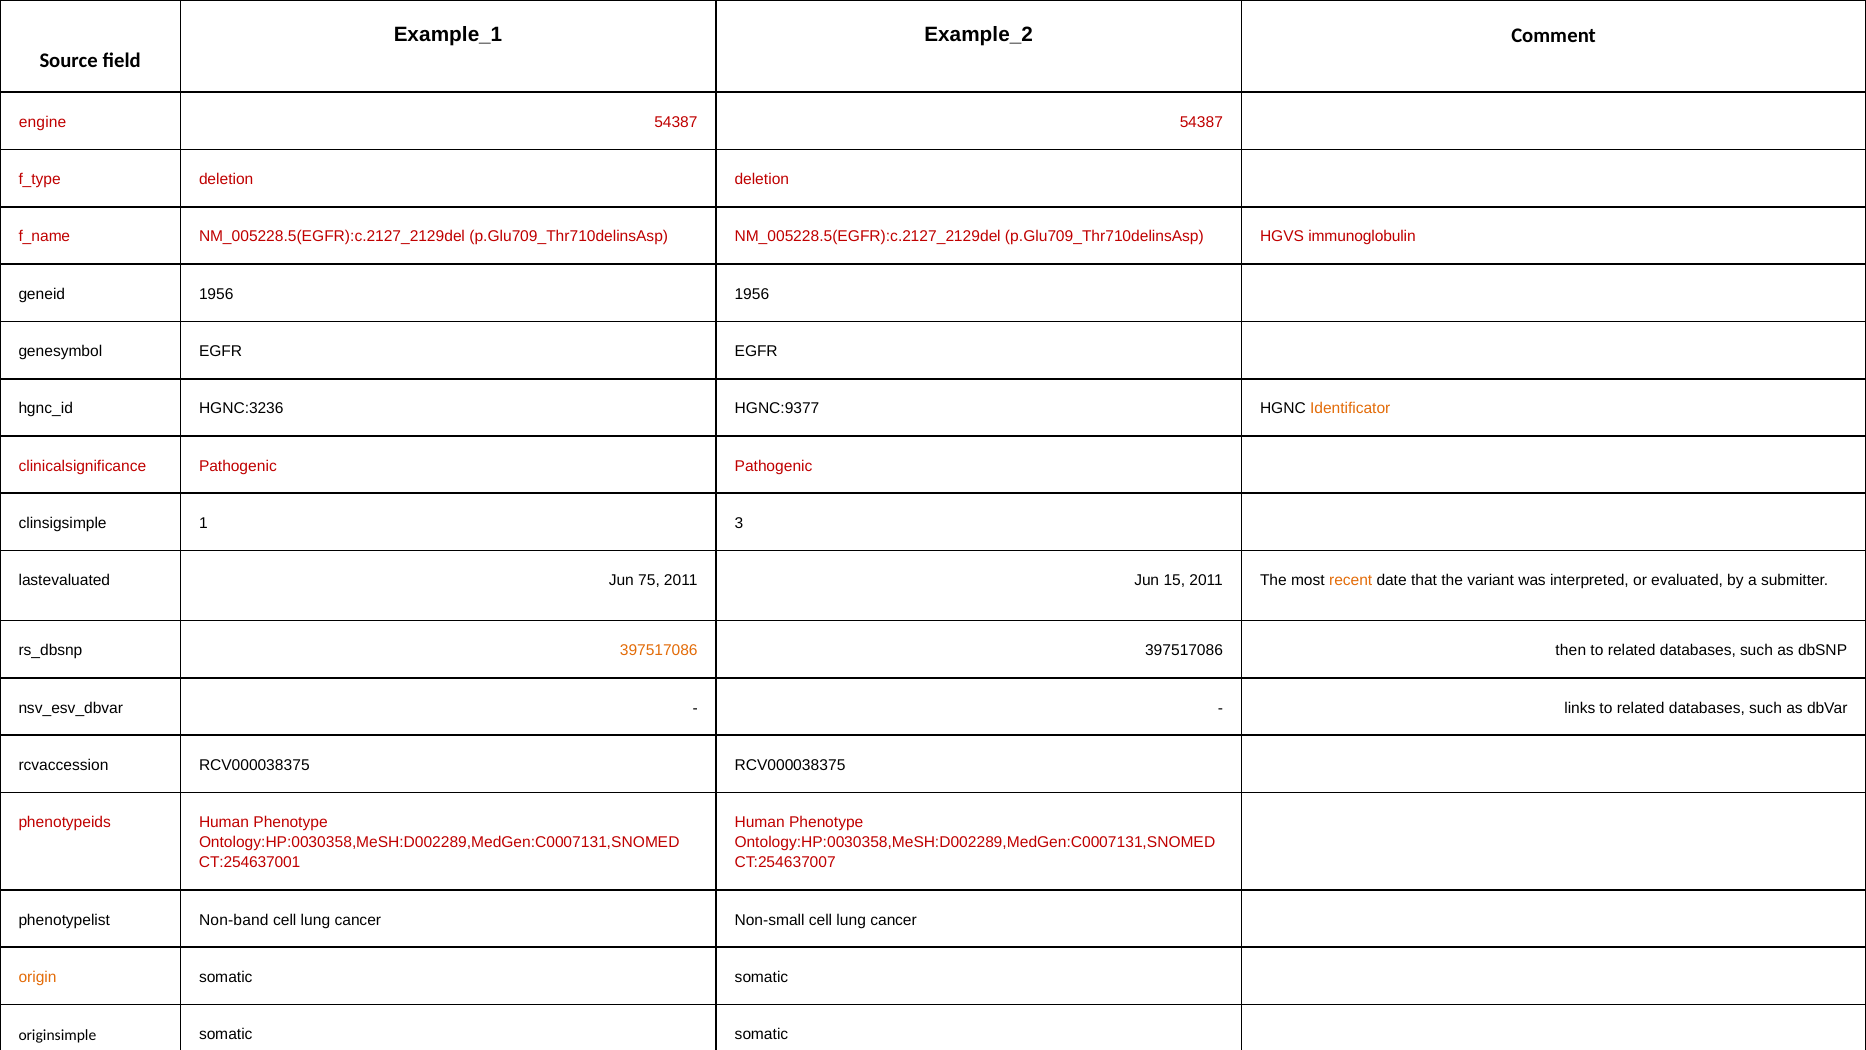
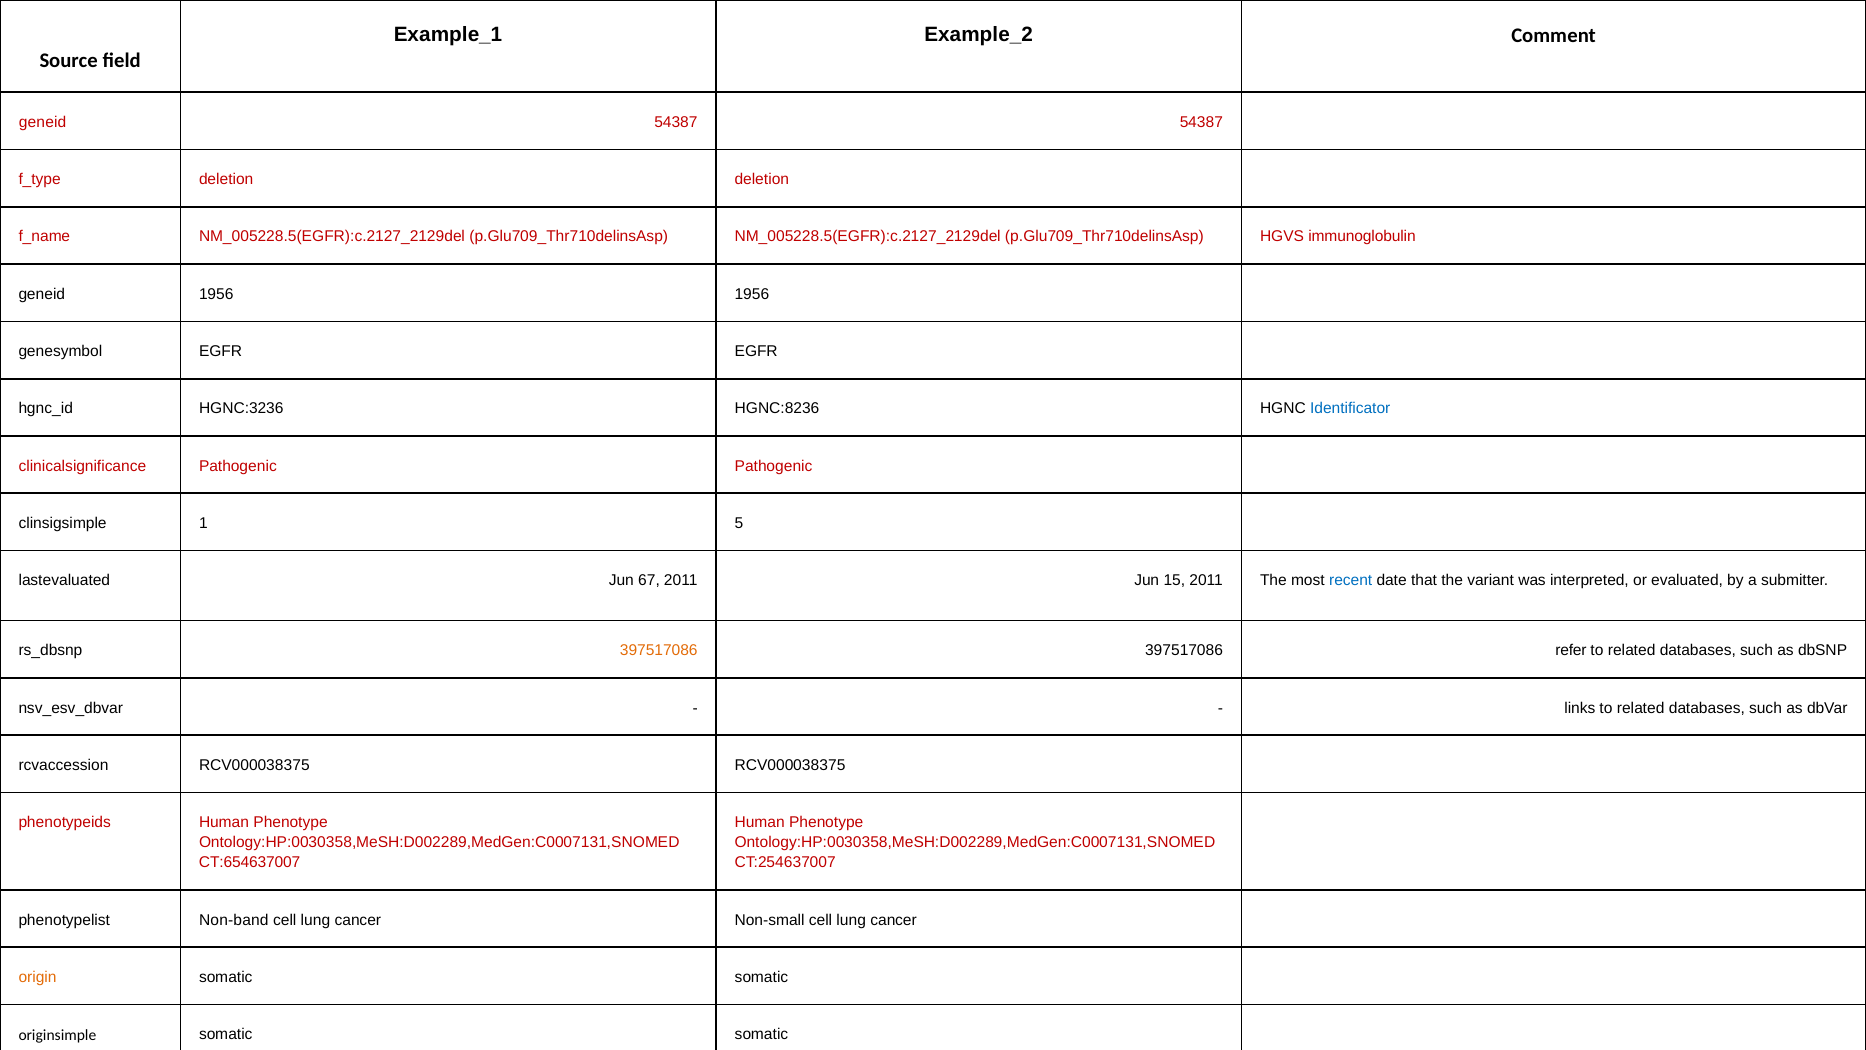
engine: engine -> geneid (43, 122)
HGNC:9377: HGNC:9377 -> HGNC:8236 (777, 409)
Identificator colour: orange -> blue (1350, 409)
3: 3 -> 5 (739, 523)
75: 75 -> 67 (649, 581)
recent colour: orange -> blue (1351, 581)
then: then -> refer (1571, 650)
CT:254637001: CT:254637001 -> CT:654637007 (250, 862)
